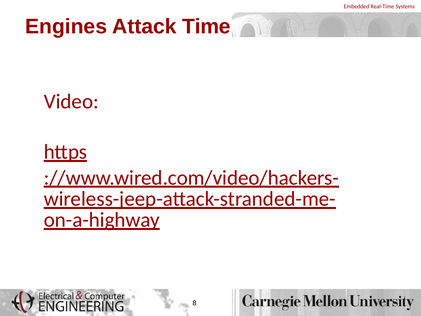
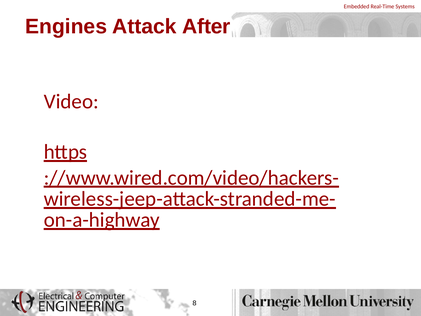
Time: Time -> After (206, 26)
